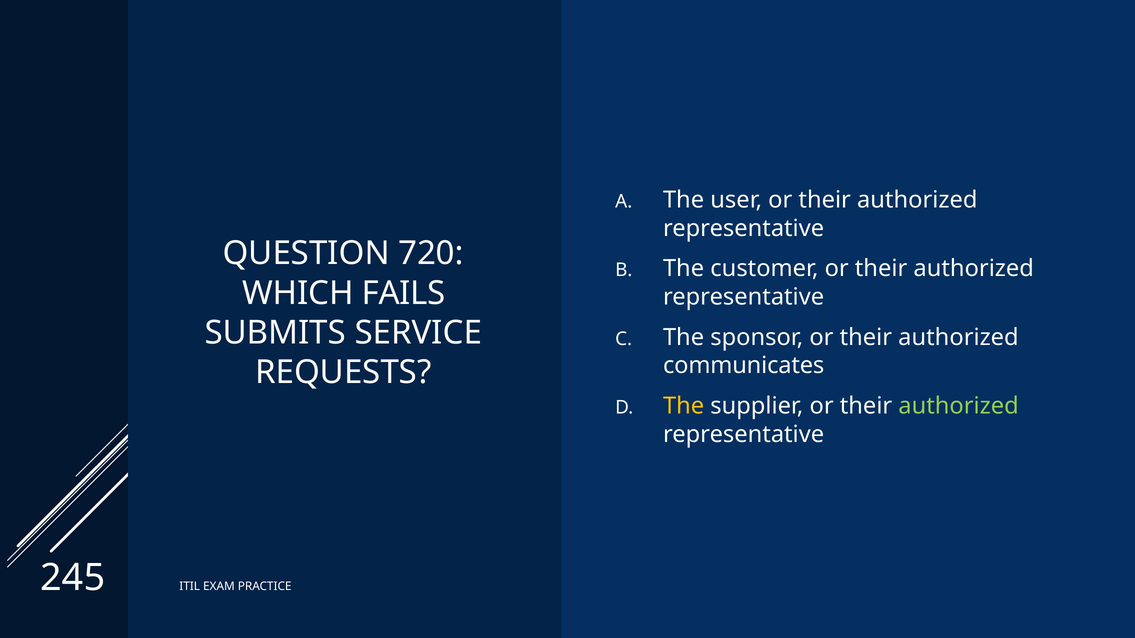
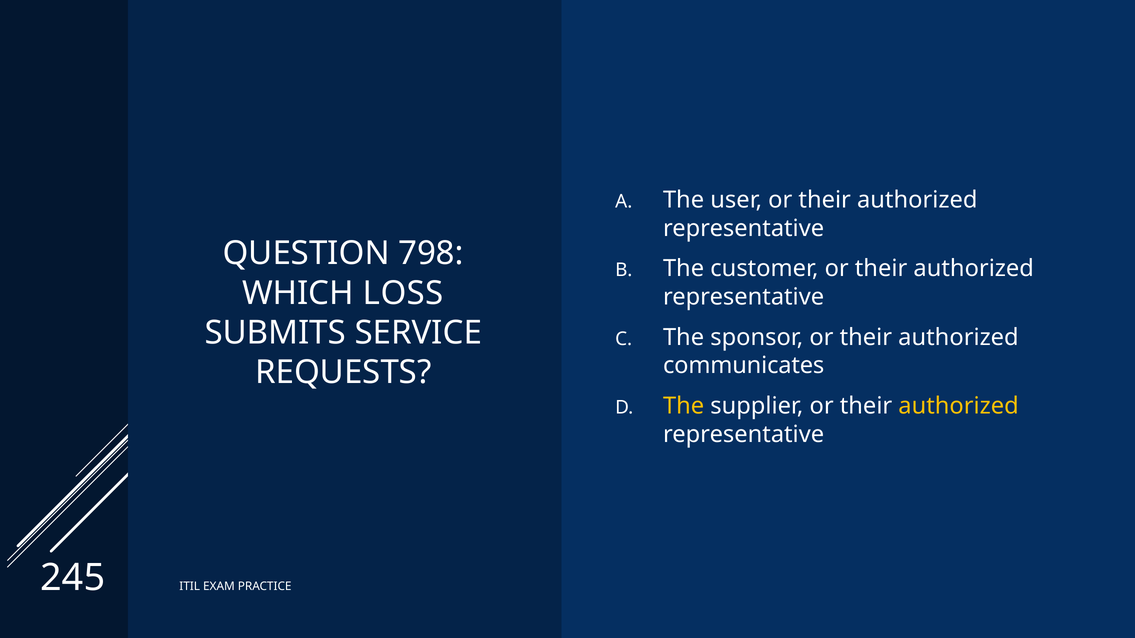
720: 720 -> 798 (431, 254)
FAILS: FAILS -> LOSS (403, 293)
authorized colour: light green -> yellow (959, 406)
